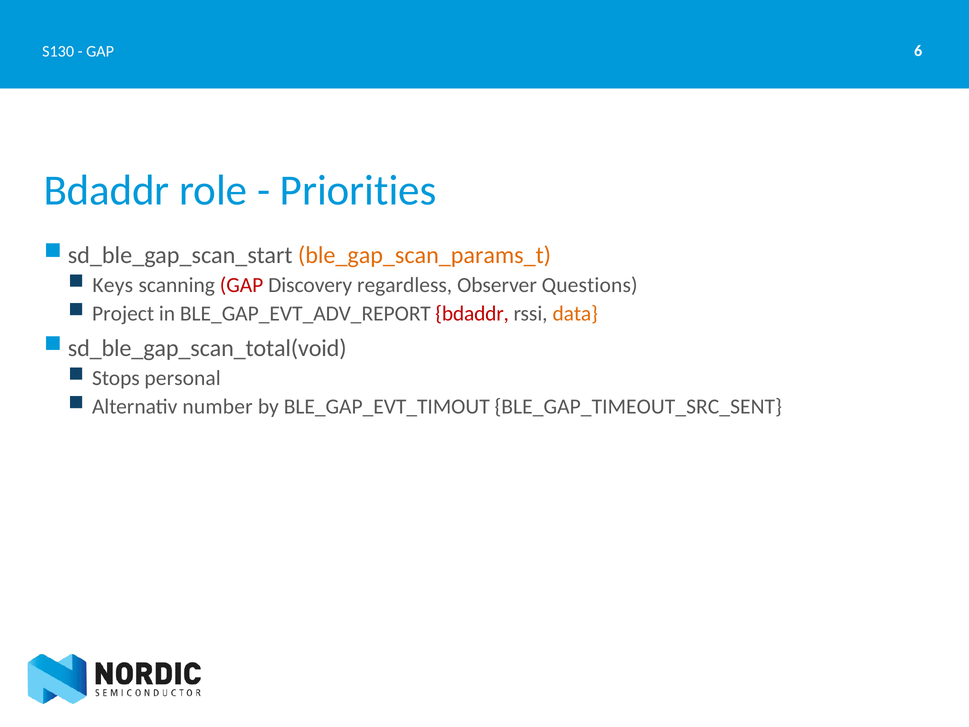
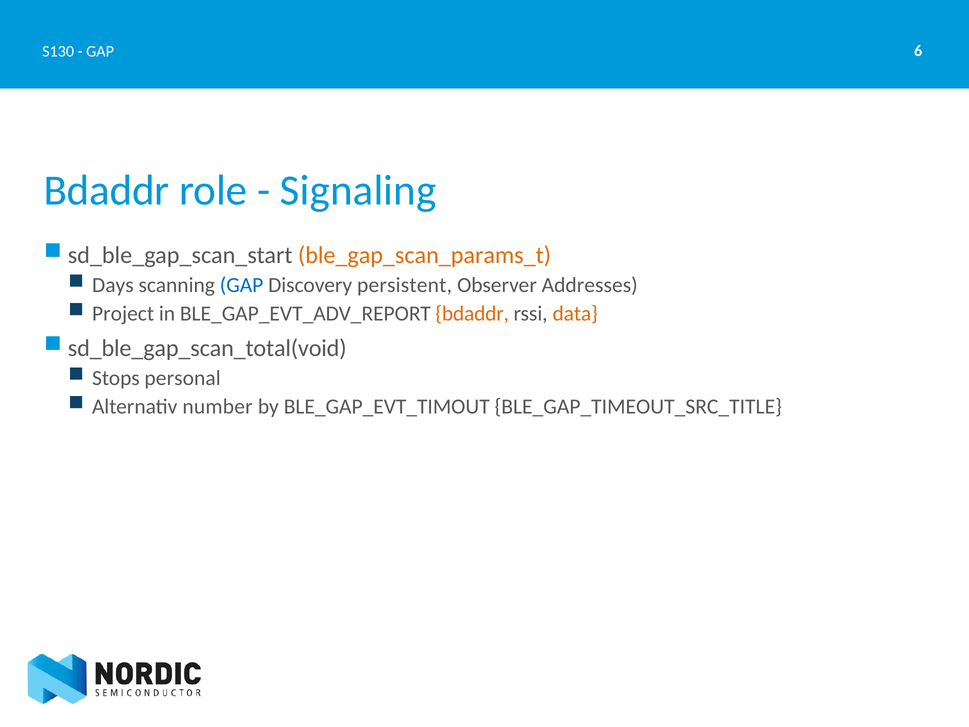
Priorities: Priorities -> Signaling (358, 190)
Keys: Keys -> Days (113, 285)
GAP colour: red -> blue (242, 285)
regardless: regardless -> persistent (405, 285)
Questions: Questions -> Addresses (590, 285)
bdaddr colour: red -> orange (472, 314)
BLE_GAP_TIMEOUT_SRC_SENT: BLE_GAP_TIMEOUT_SRC_SENT -> BLE_GAP_TIMEOUT_SRC_TITLE (638, 407)
